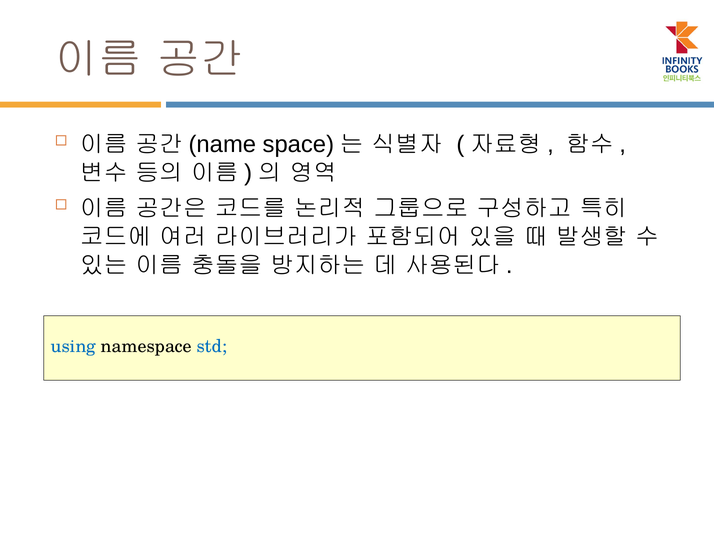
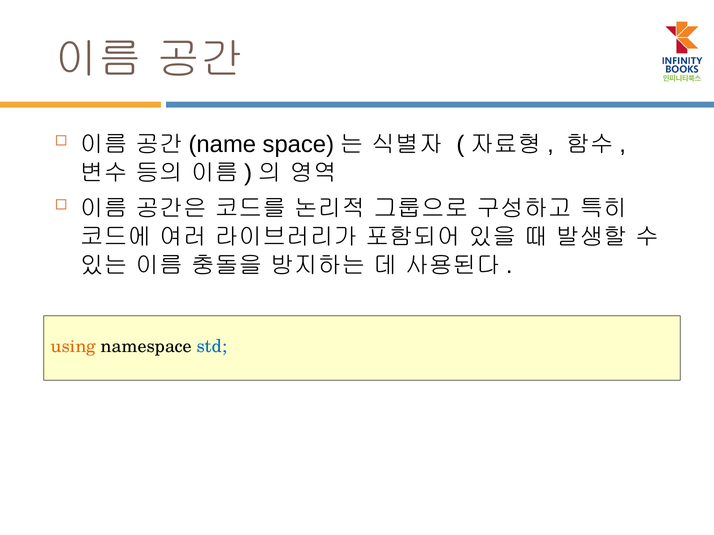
using colour: blue -> orange (73, 347)
